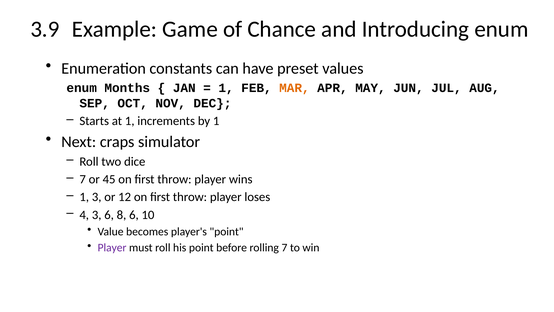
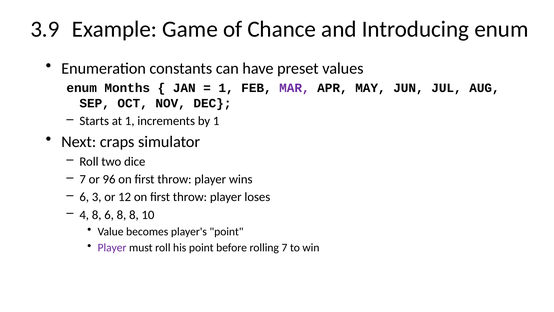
MAR colour: orange -> purple (294, 88)
45: 45 -> 96 (109, 179)
1: 1 -> 6 (84, 197)
4 3: 3 -> 8 (97, 215)
8 6: 6 -> 8 (134, 215)
